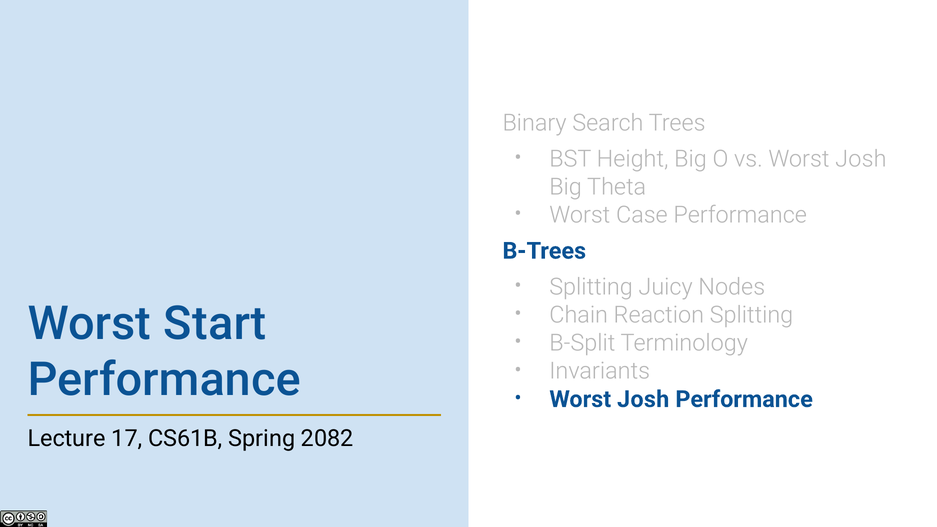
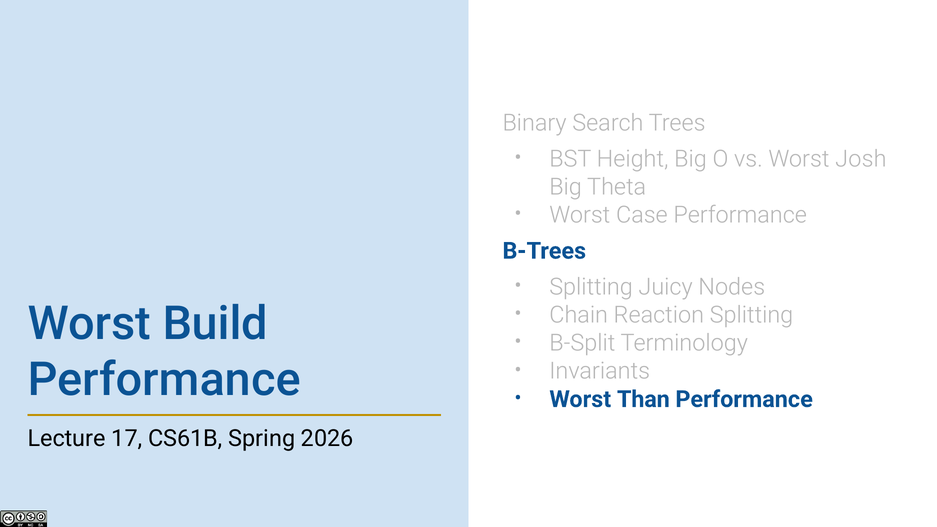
Start: Start -> Build (215, 324)
Josh: Josh -> Than (643, 399)
2082: 2082 -> 2026 (327, 439)
